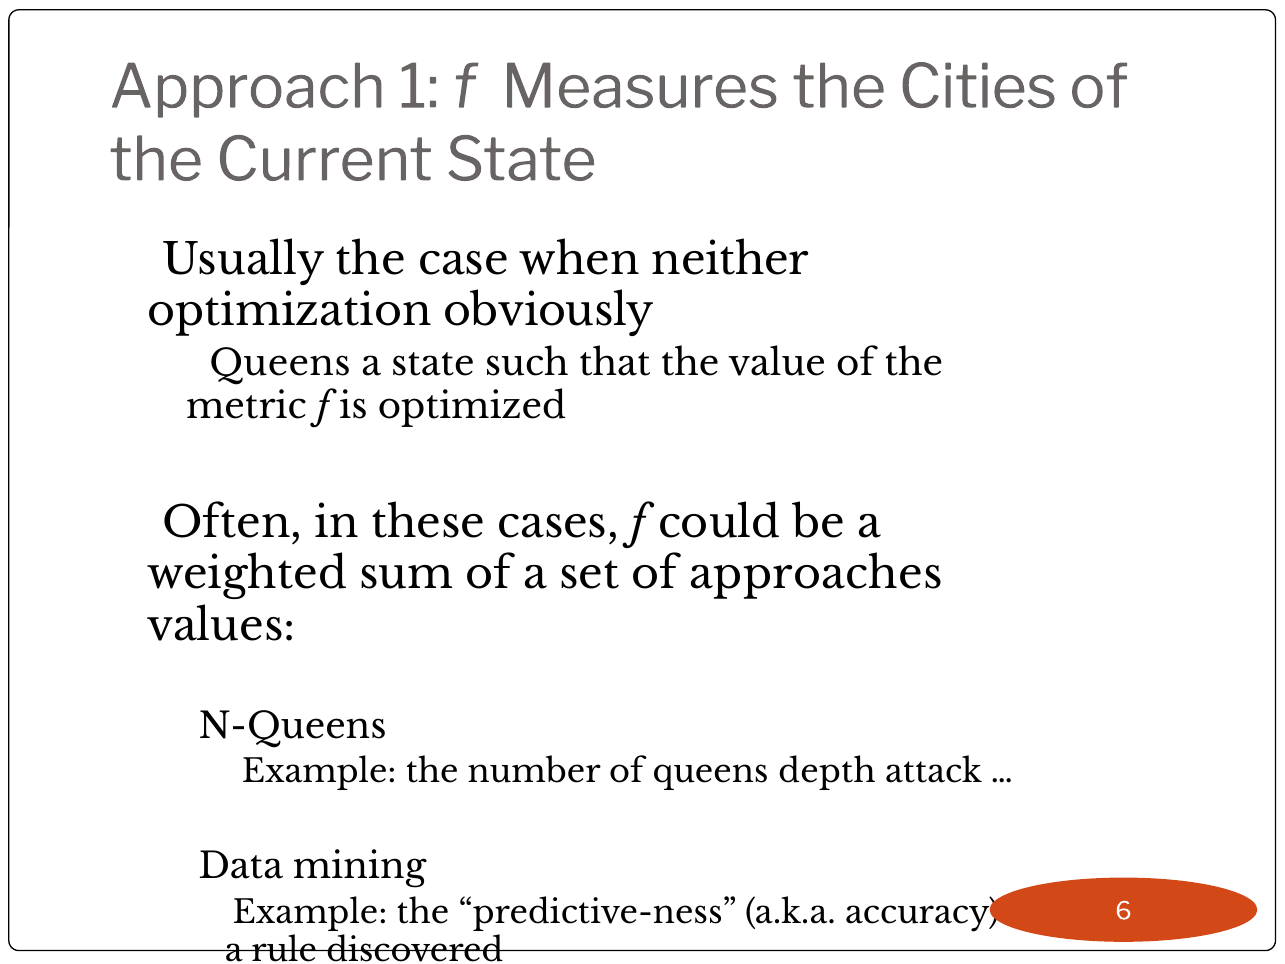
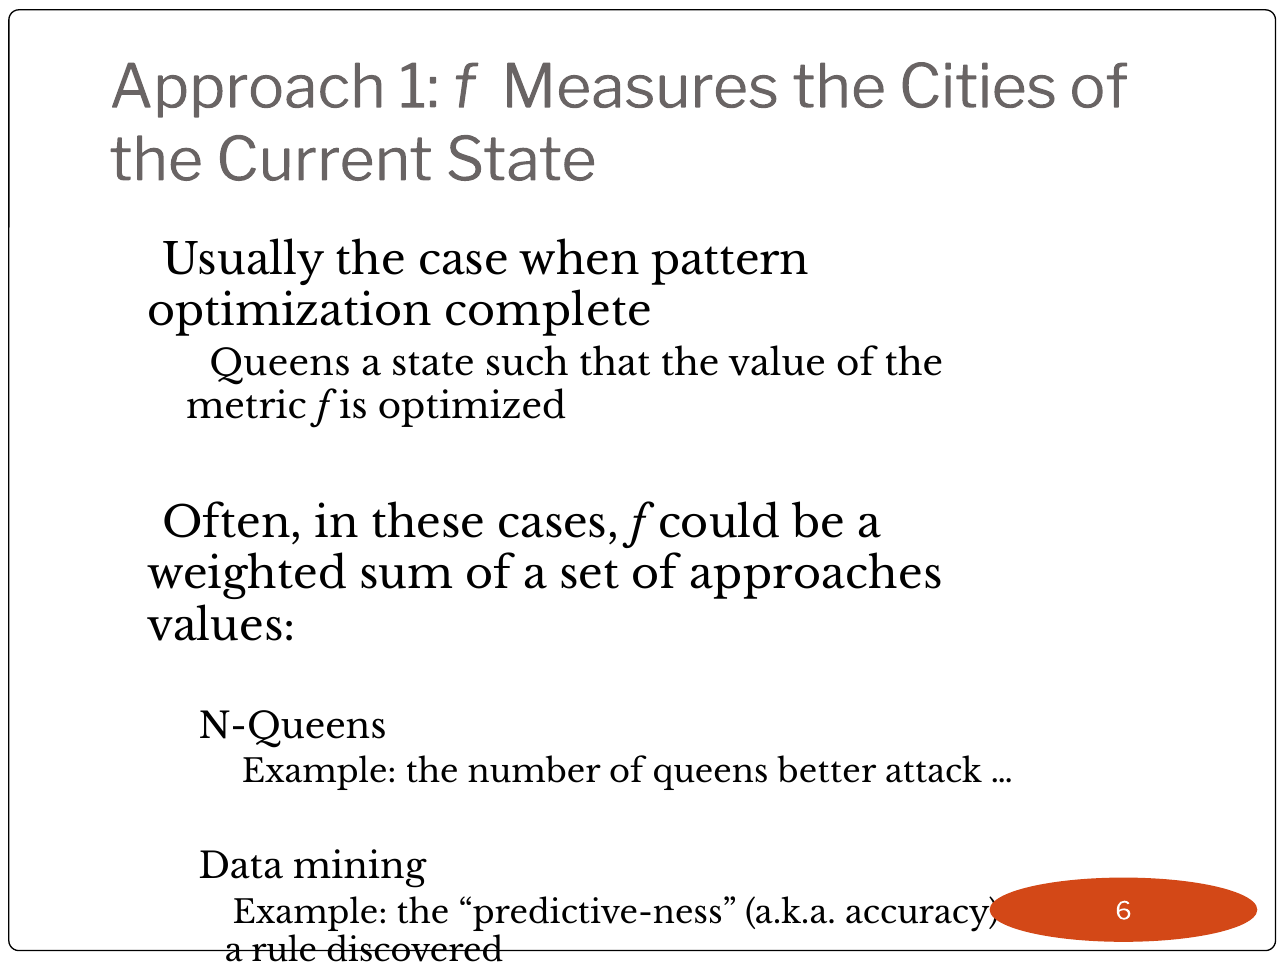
neither: neither -> pattern (731, 260)
obviously: obviously -> complete (548, 311)
depth: depth -> better (827, 772)
